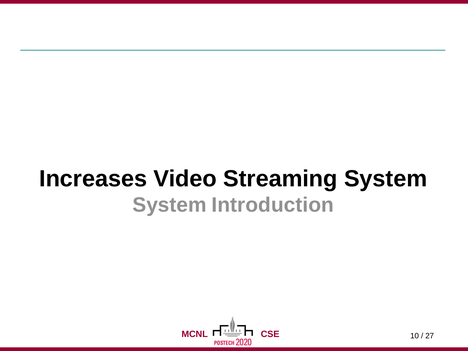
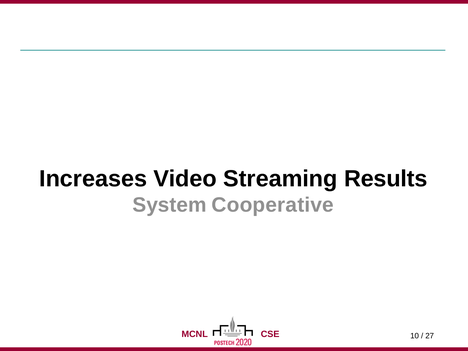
Streaming System: System -> Results (386, 179)
Introduction: Introduction -> Cooperative (273, 205)
